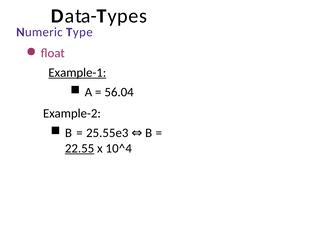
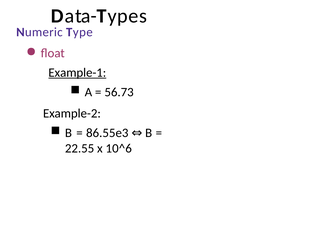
56.04: 56.04 -> 56.73 (119, 92)
25.55e3: 25.55e3 -> 86.55e3 (107, 133)
22.55 underline: present -> none (80, 148)
10^4: 10^4 -> 10^6 (119, 148)
